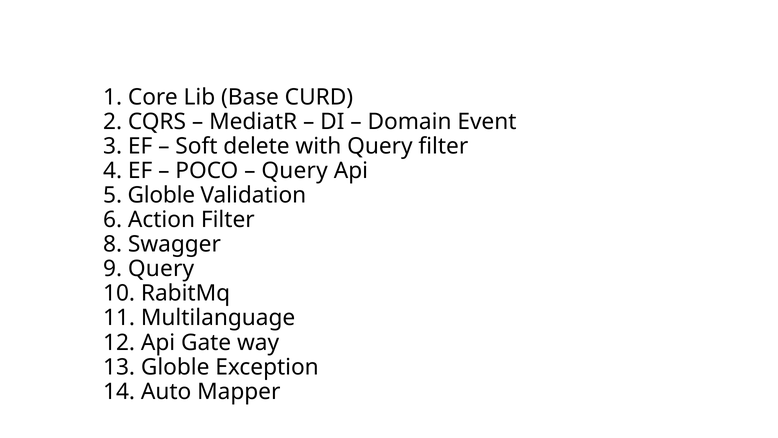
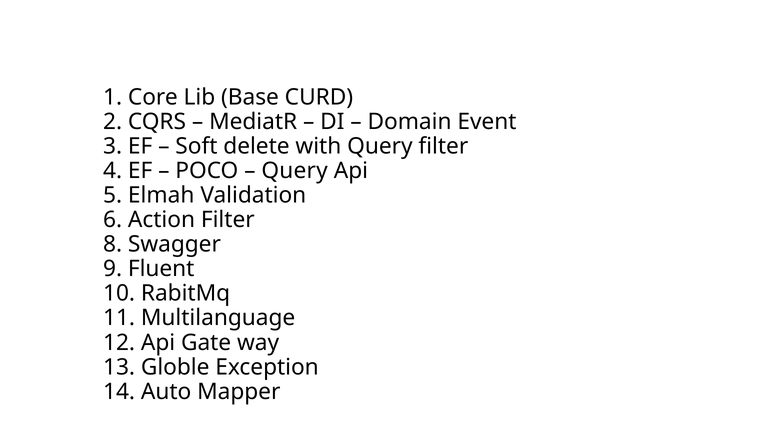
5 Globle: Globle -> Elmah (161, 195)
9 Query: Query -> Fluent (161, 269)
